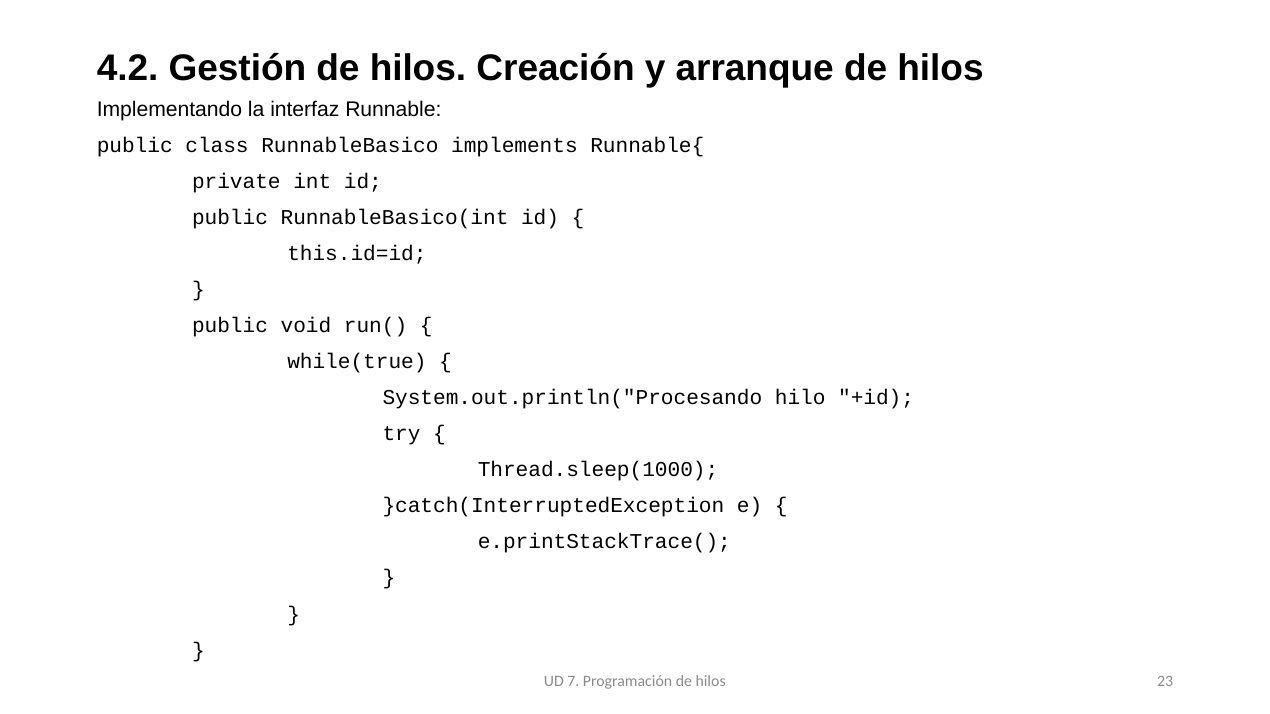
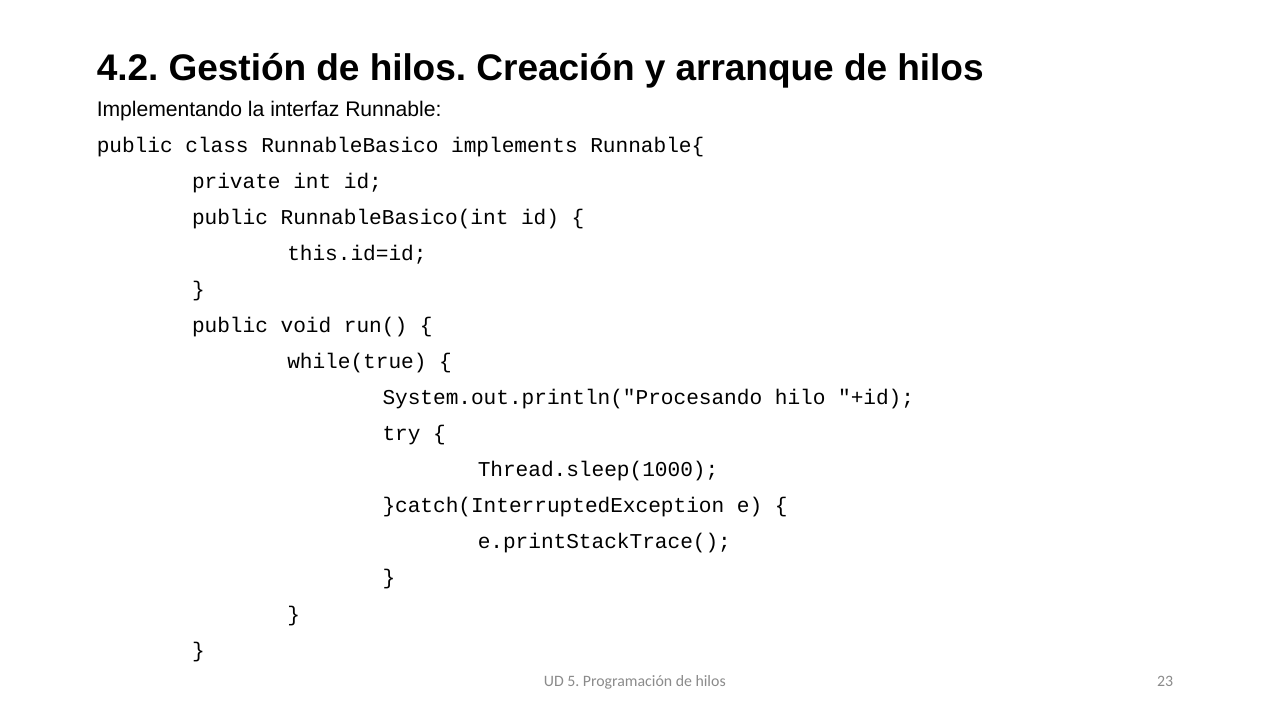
7: 7 -> 5 (573, 682)
